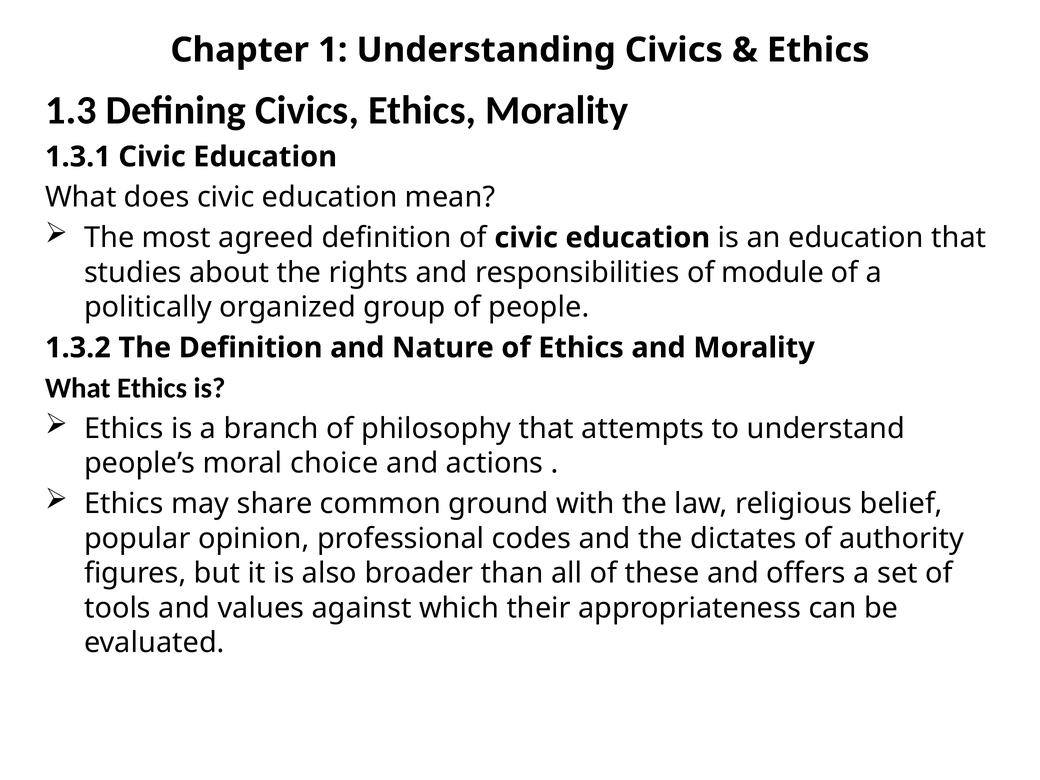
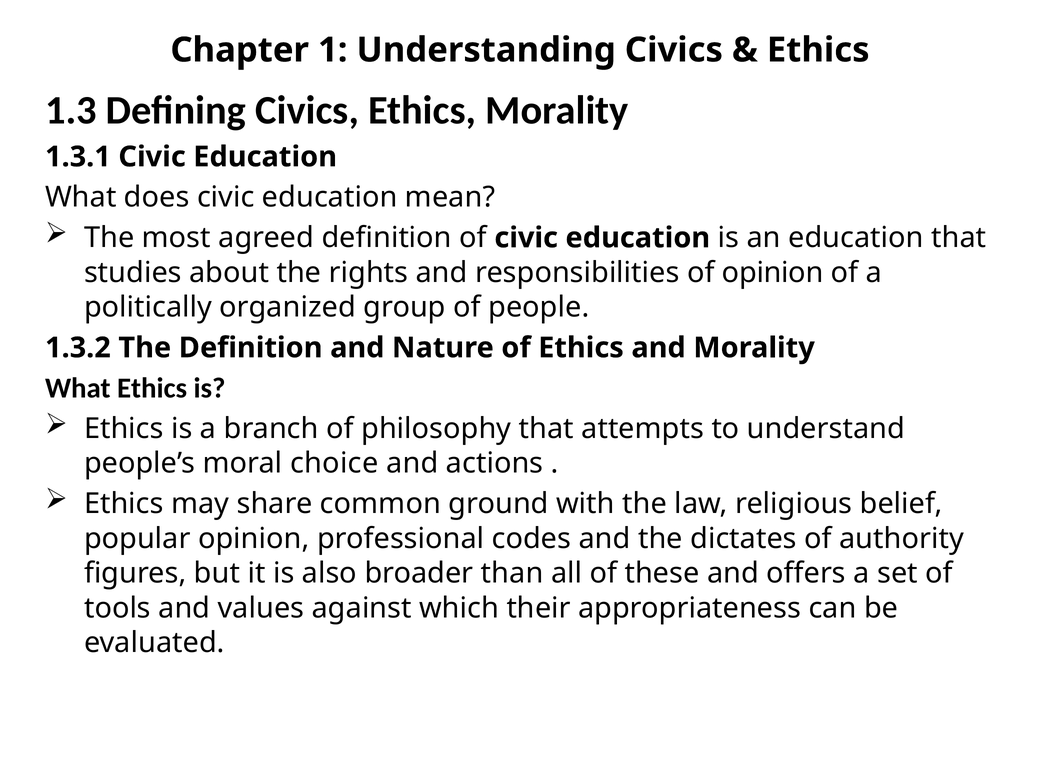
of module: module -> opinion (773, 273)
